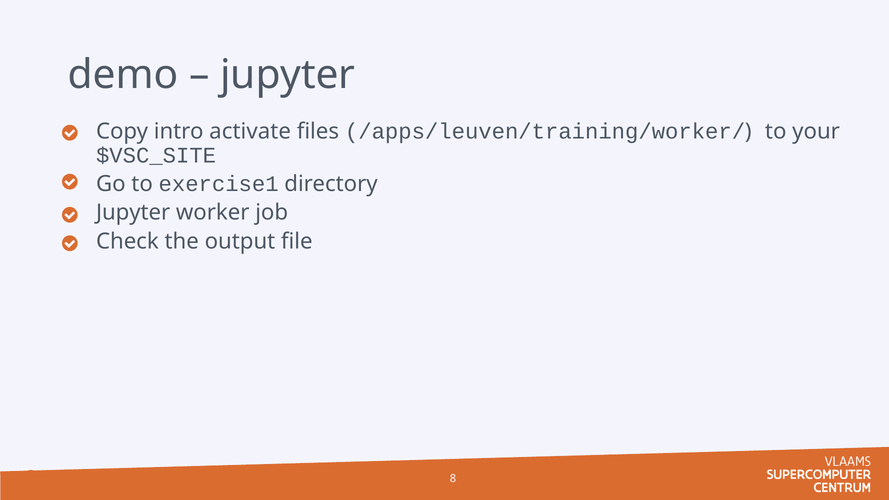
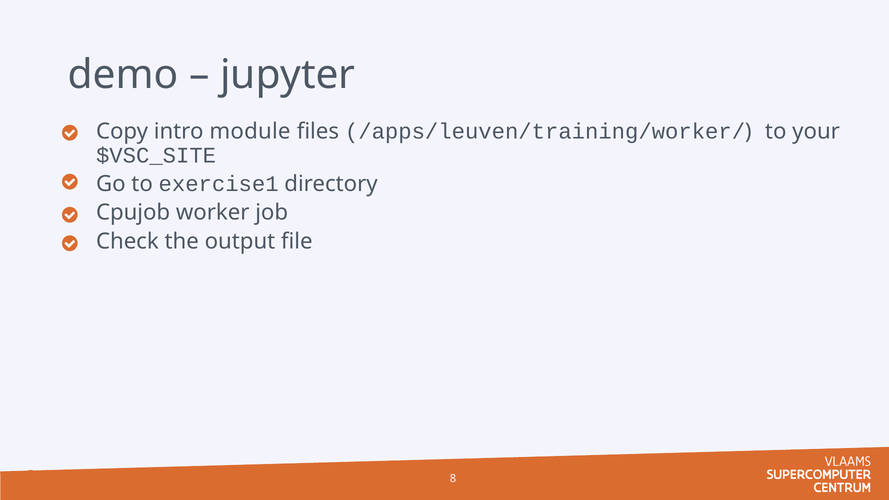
activate: activate -> module (250, 131)
Jupyter: Jupyter -> Cpujob (133, 213)
